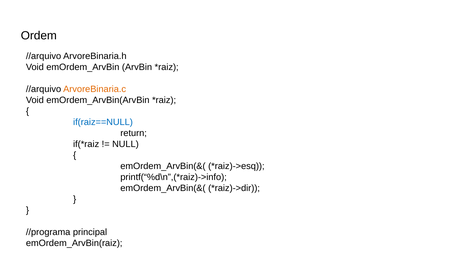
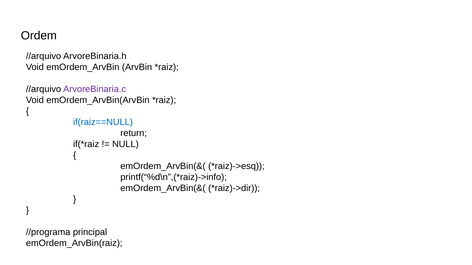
ArvoreBinaria.c colour: orange -> purple (95, 89)
